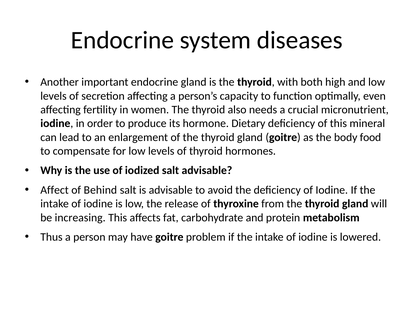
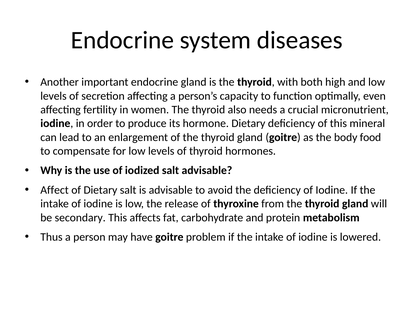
of Behind: Behind -> Dietary (100, 190)
increasing: increasing -> secondary (80, 218)
